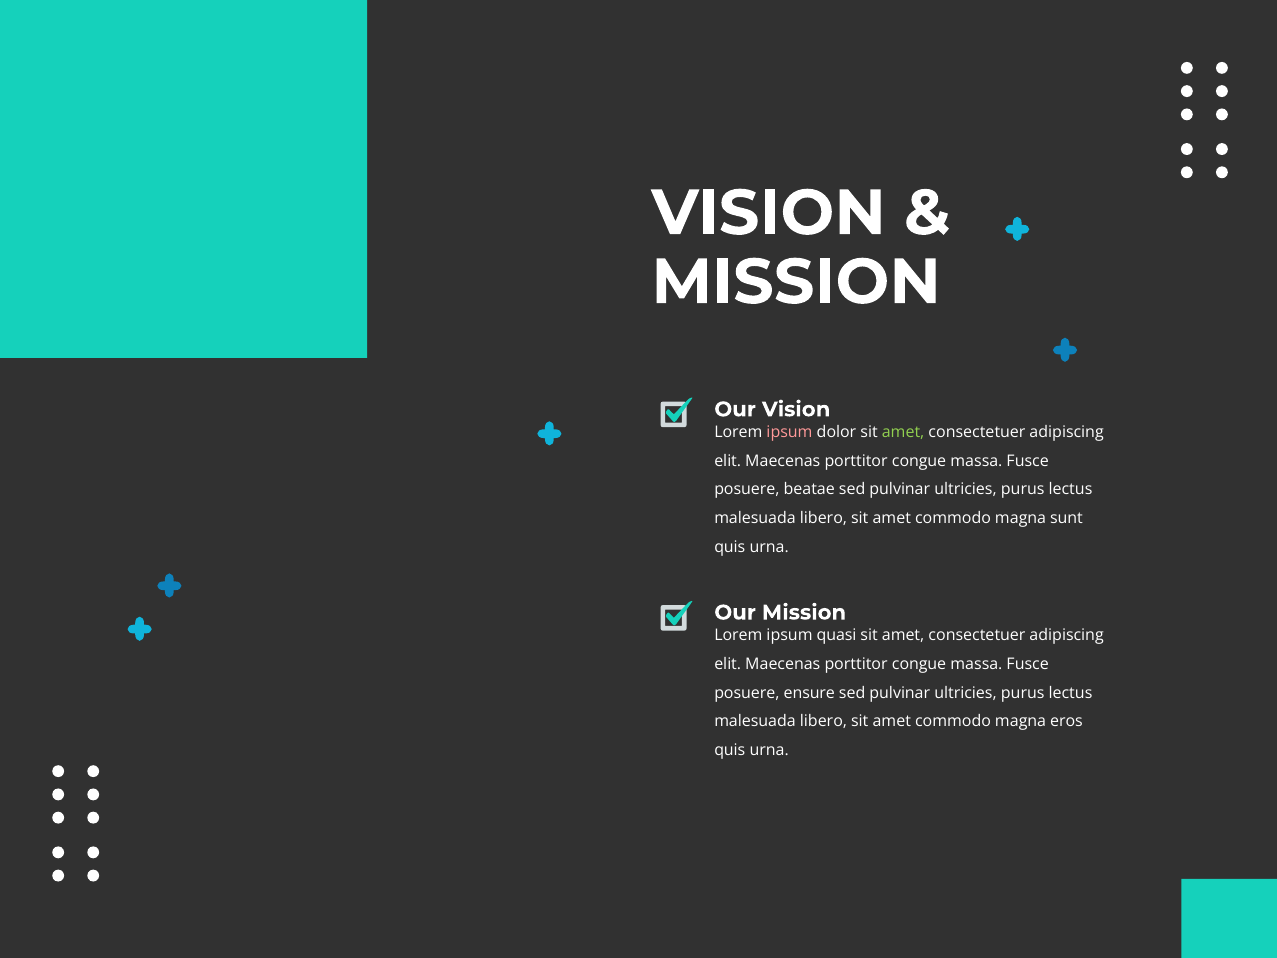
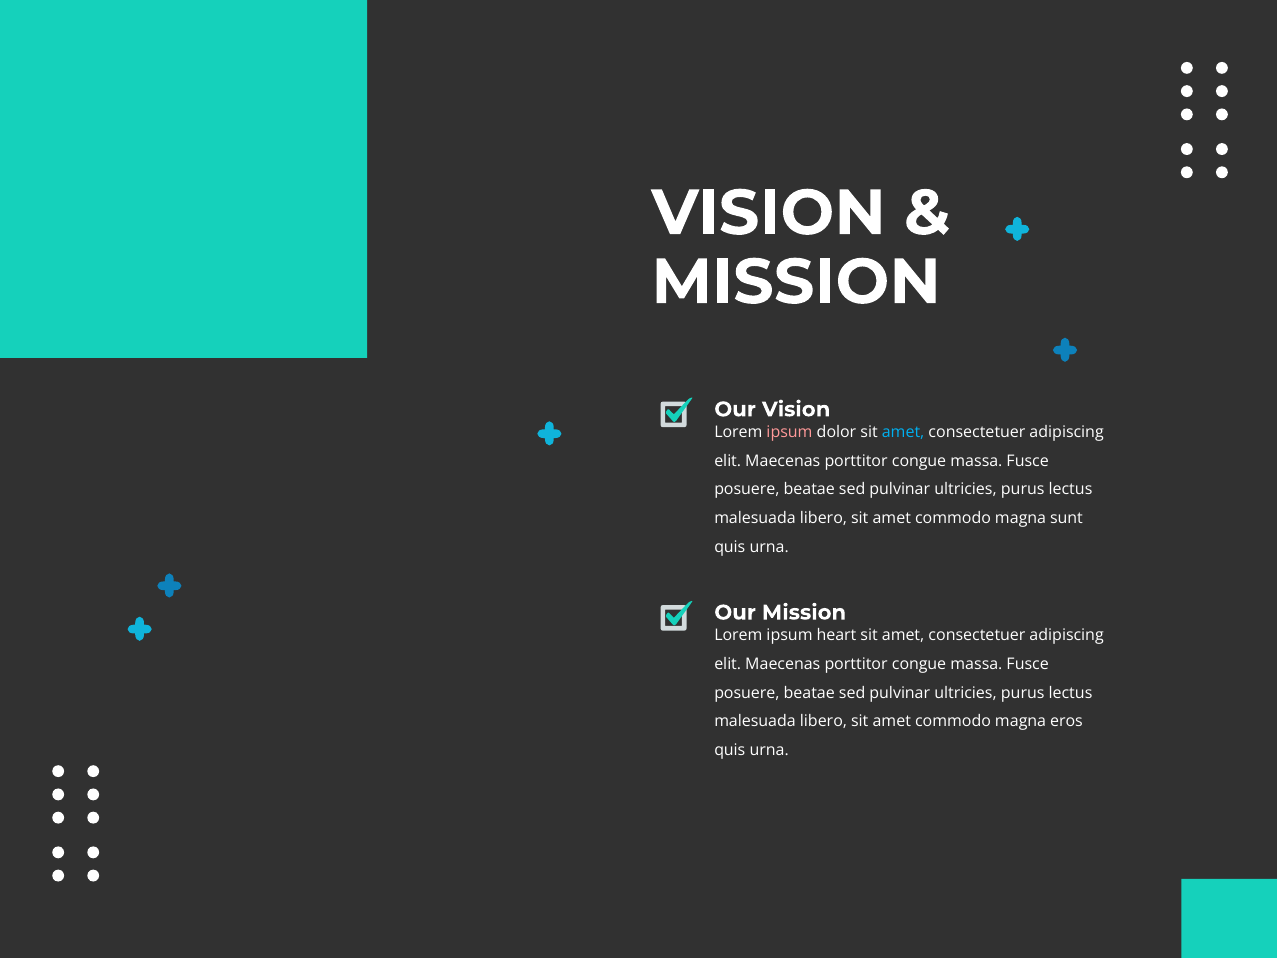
amet colour: light green -> light blue (903, 432)
quasi: quasi -> heart (837, 635)
ensure: ensure -> beatae (809, 693)
